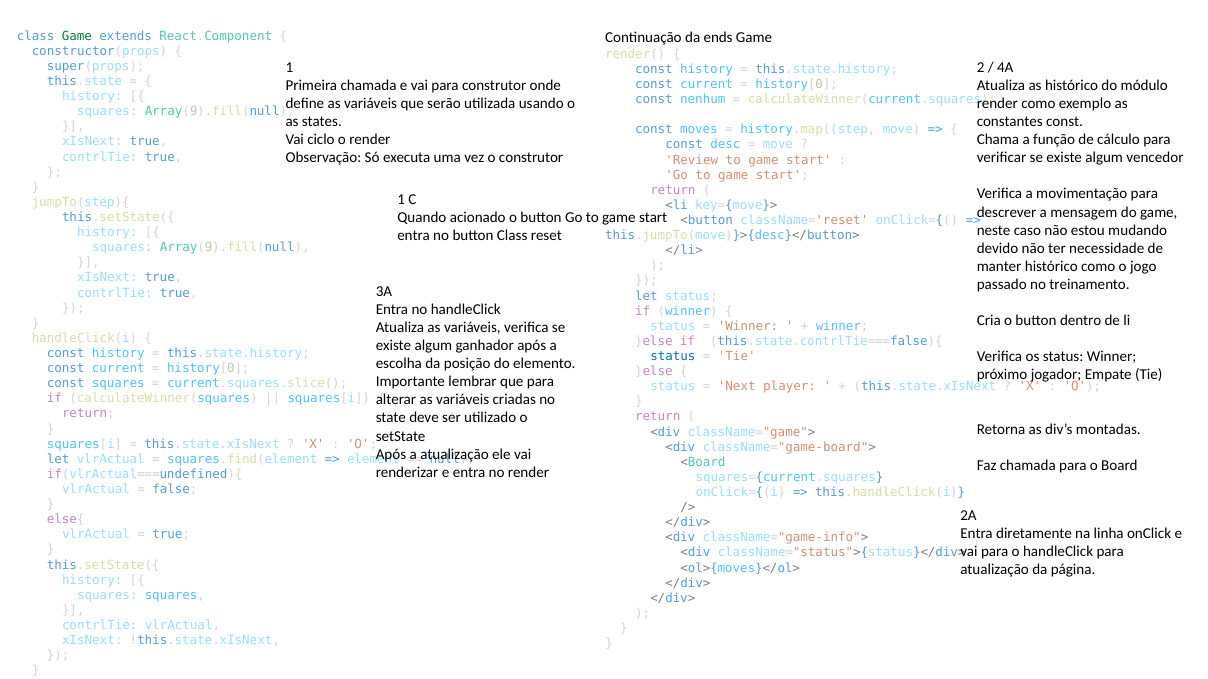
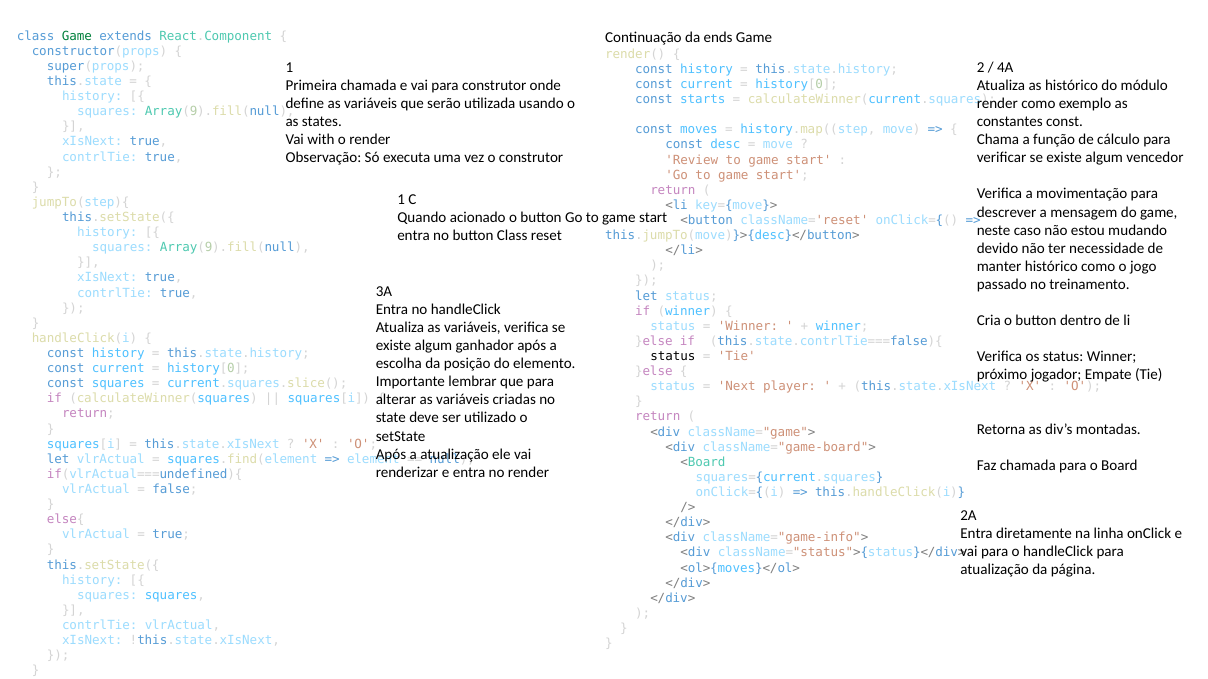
nenhum: nenhum -> starts (703, 99)
ciclo: ciclo -> with (321, 140)
status colour: blue -> black (673, 357)
